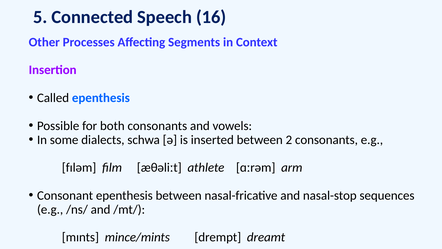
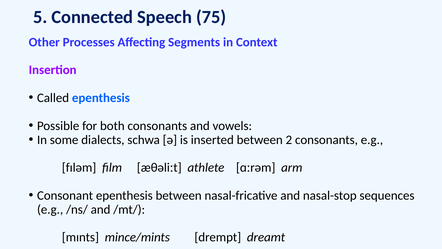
16: 16 -> 75 (211, 17)
